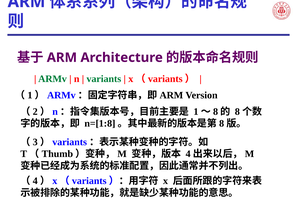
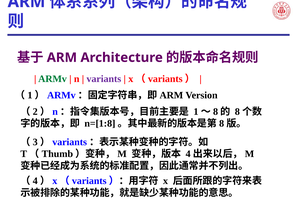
variants colour: green -> purple (104, 79)
